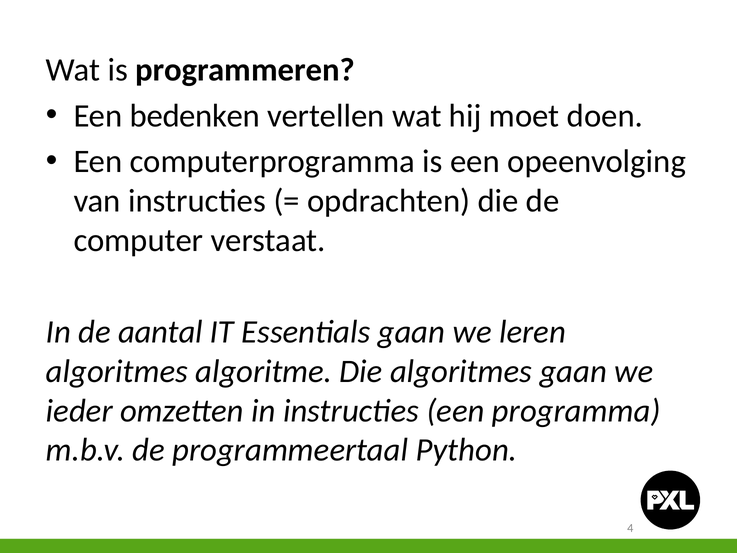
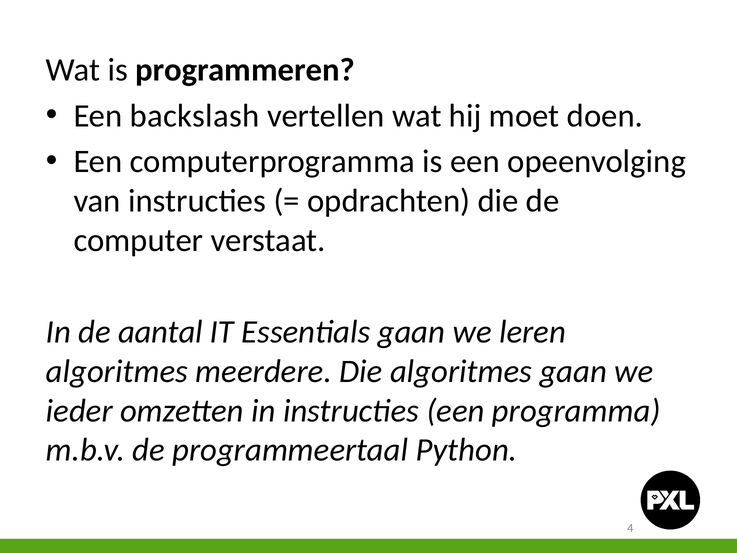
bedenken: bedenken -> backslash (195, 116)
algoritme: algoritme -> meerdere (264, 371)
